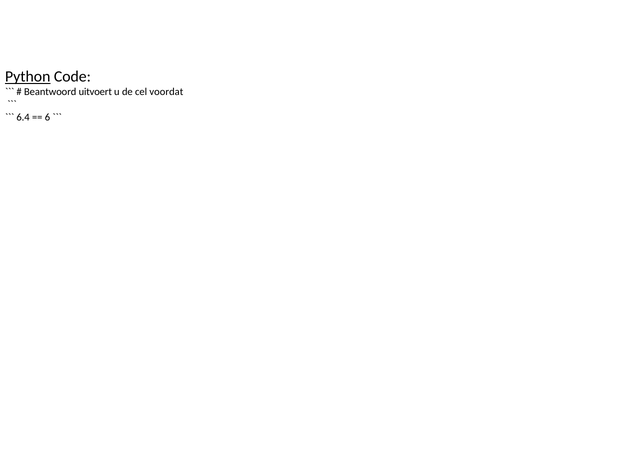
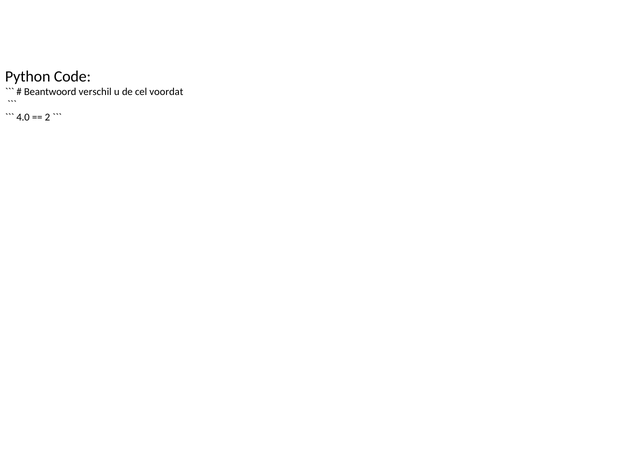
Python underline: present -> none (28, 77)
uitvoert: uitvoert -> verschil (95, 92)
6.4: 6.4 -> 4.0 (23, 117)
6: 6 -> 2 (48, 117)
